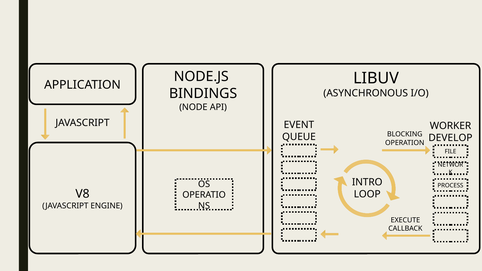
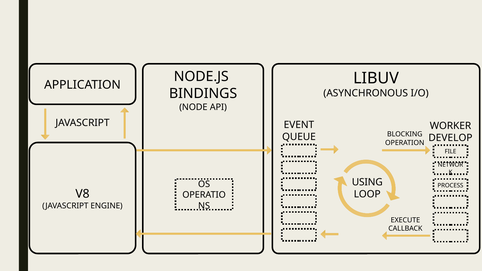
INTRO: INTRO -> USING (367, 182)
